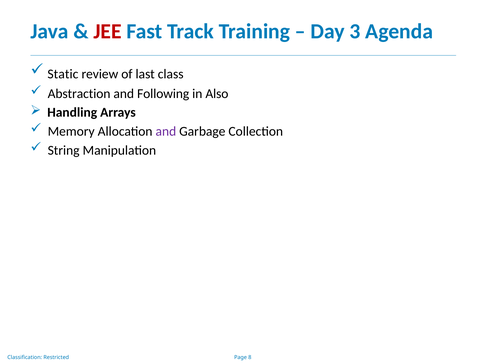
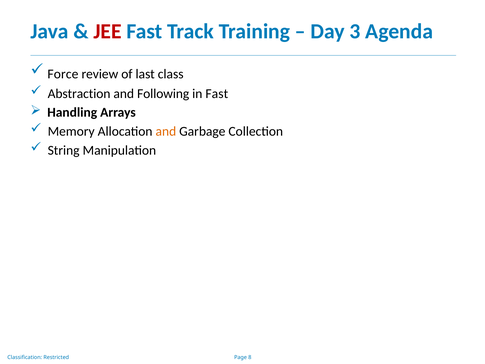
Static: Static -> Force (63, 74)
in Also: Also -> Fast (217, 94)
and colour: purple -> orange (166, 131)
